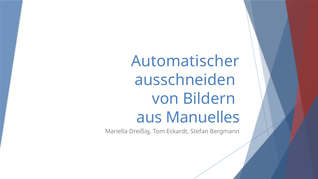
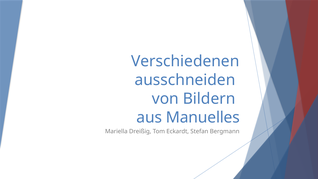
Automatischer: Automatischer -> Verschiedenen (185, 61)
